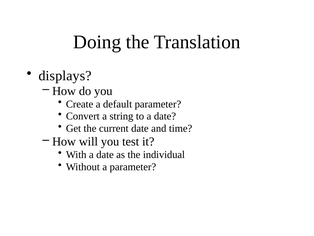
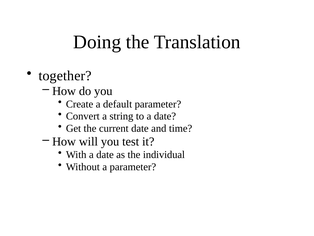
displays: displays -> together (65, 76)
